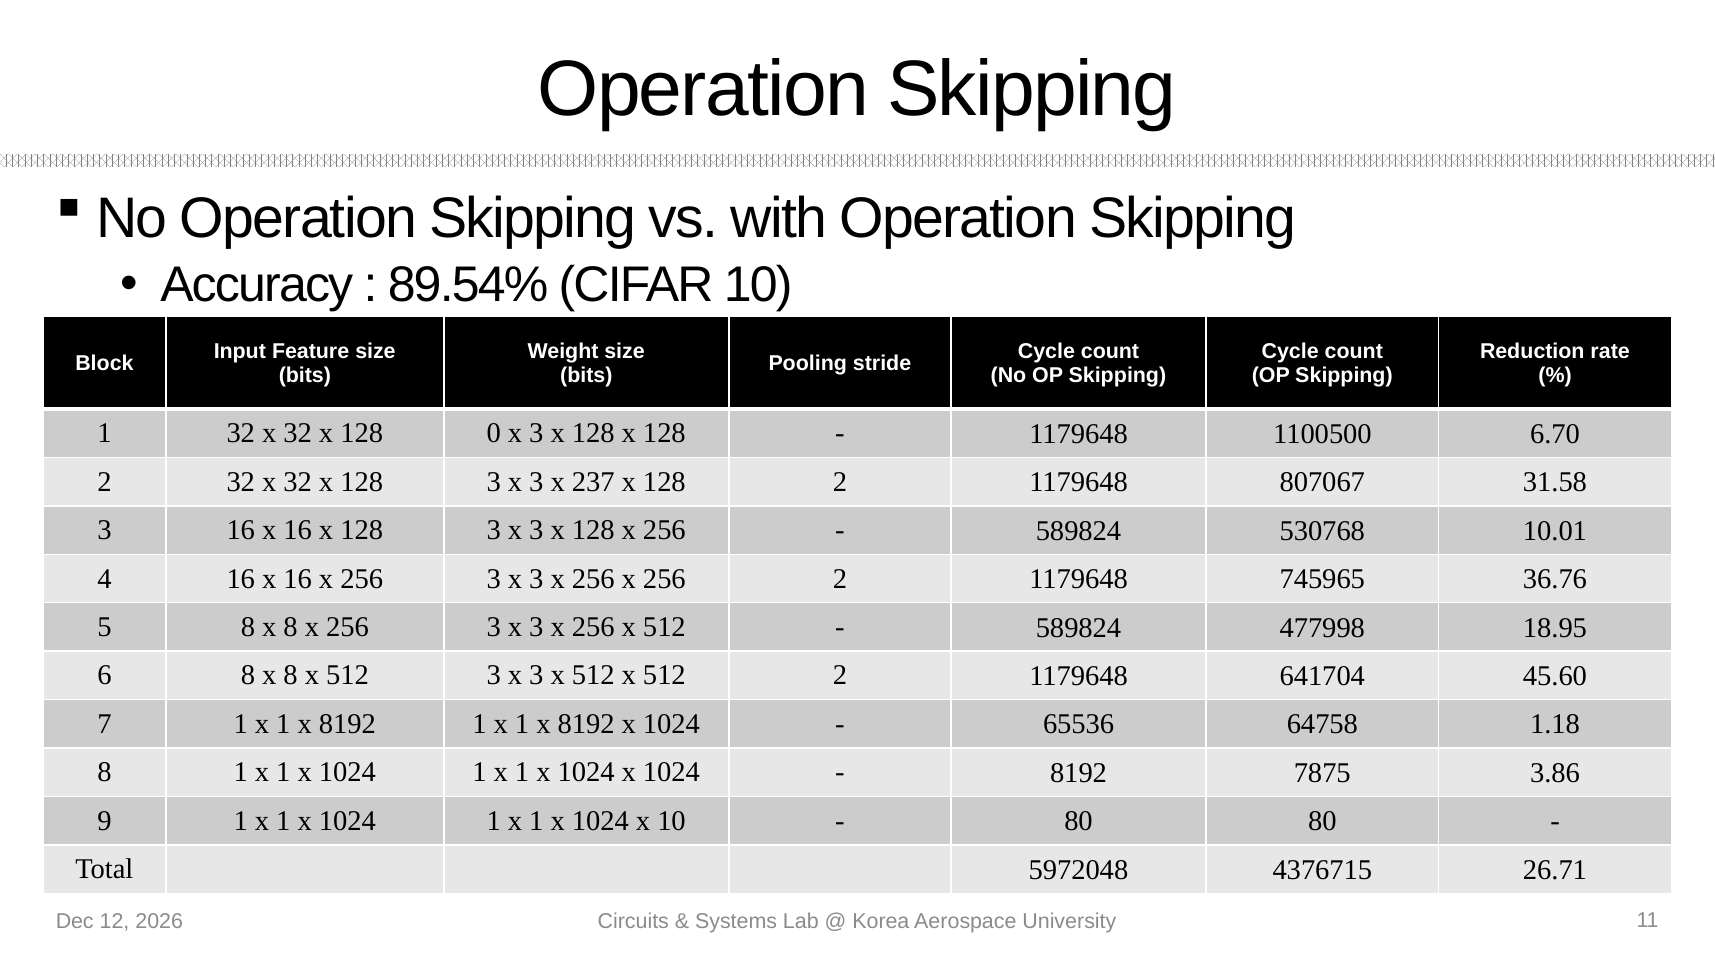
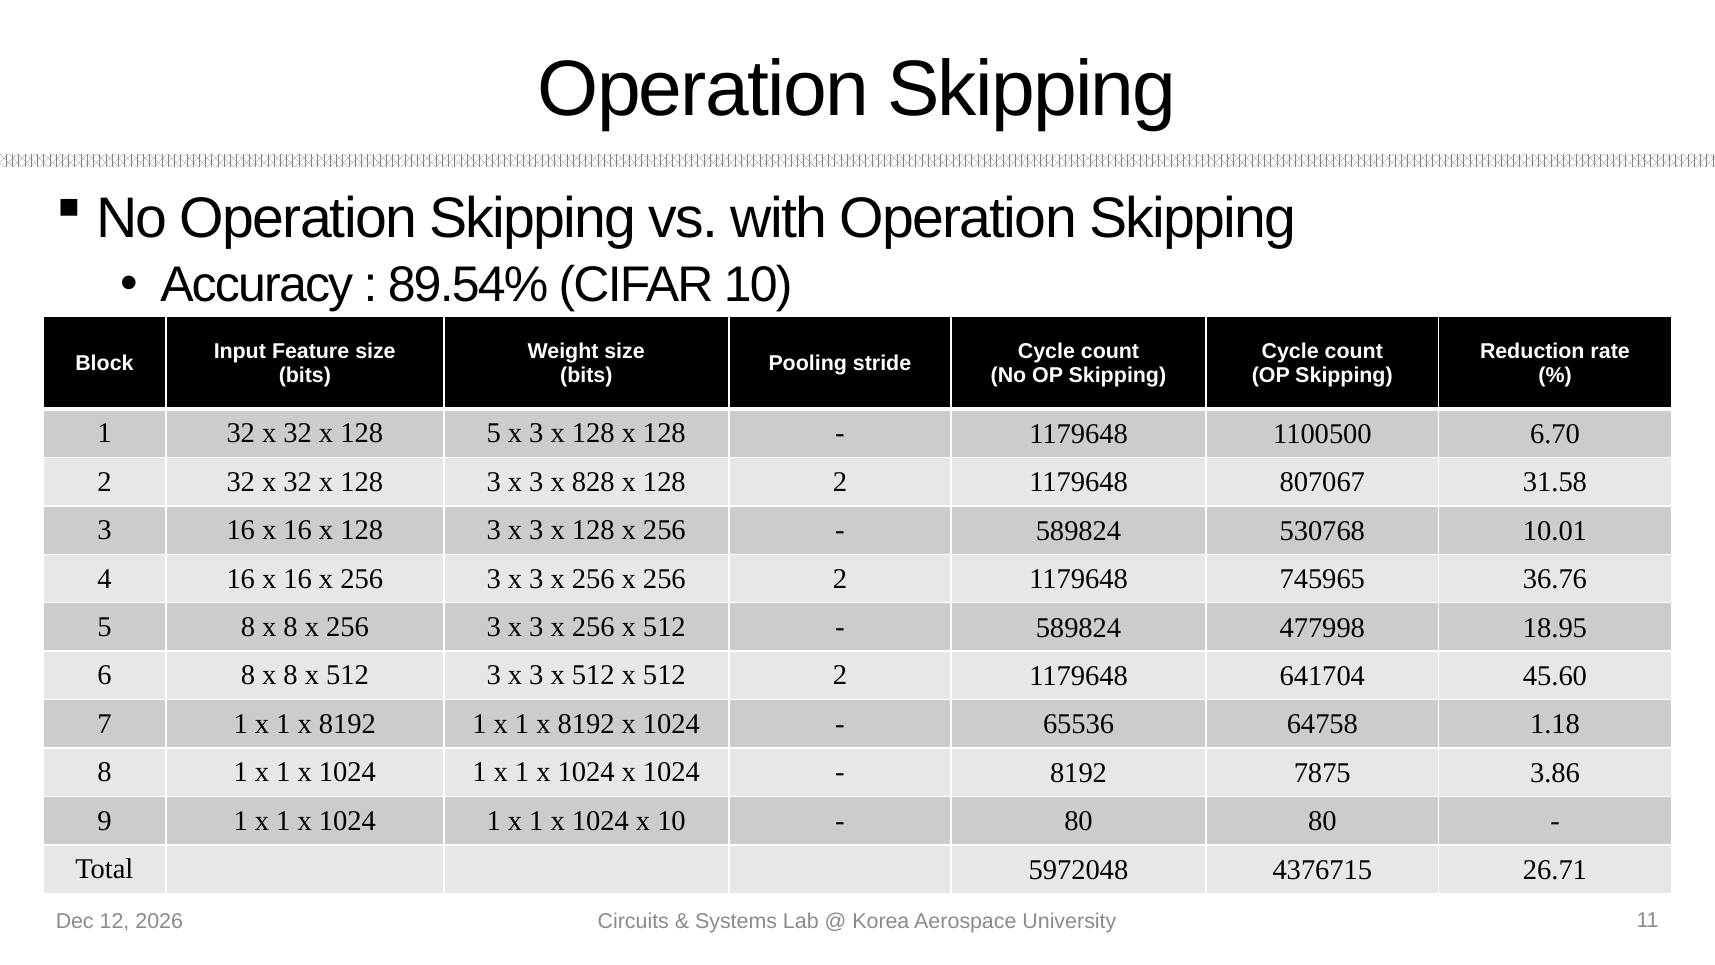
128 0: 0 -> 5 (494, 433)
237: 237 -> 828 (593, 482)
